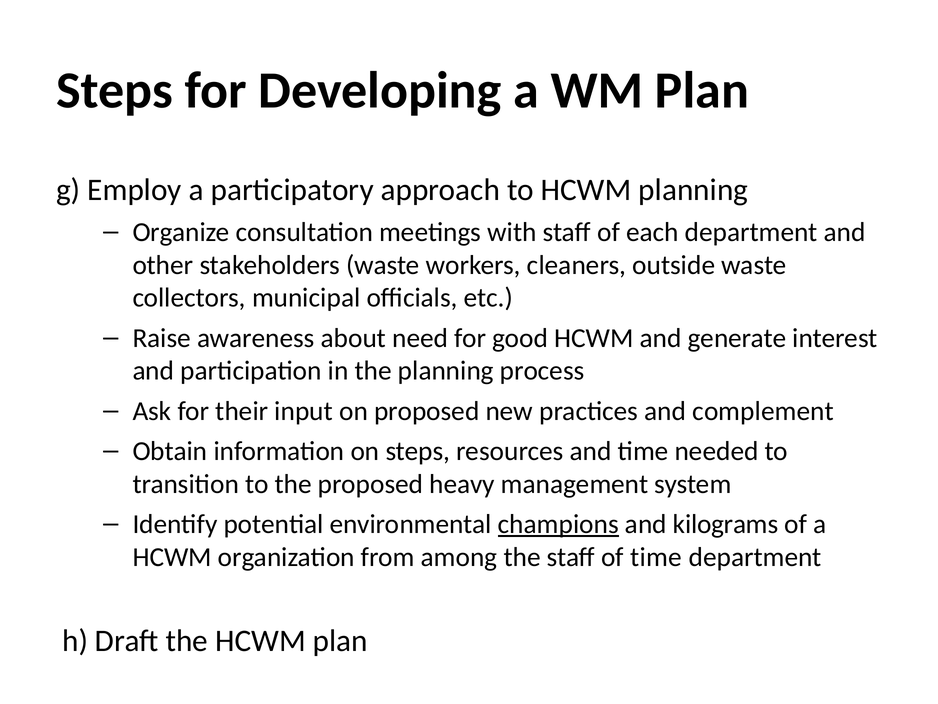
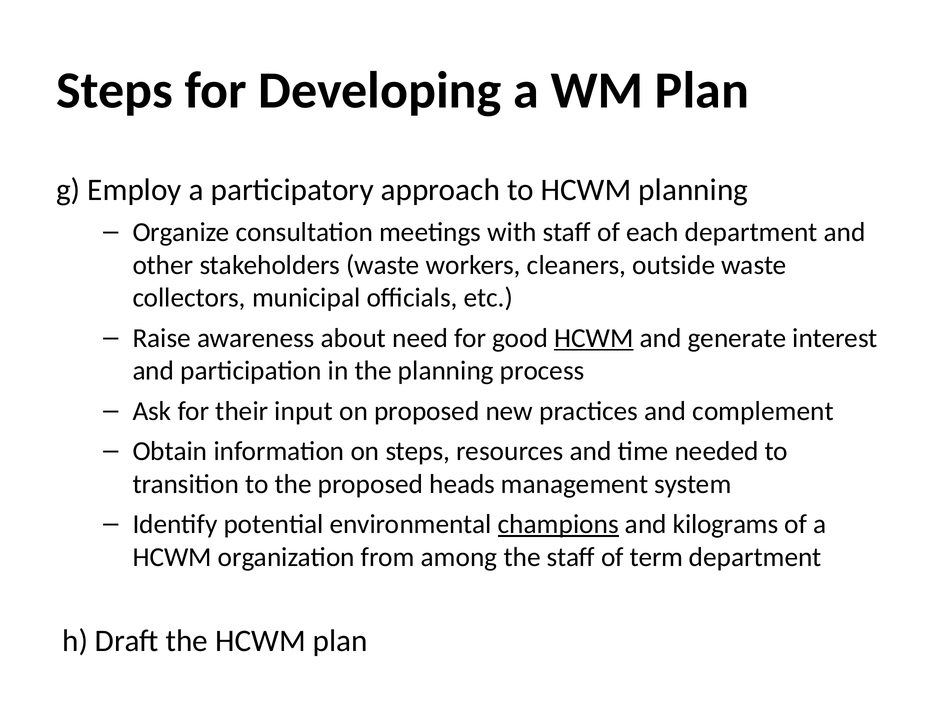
HCWM underline: none -> present (594, 338)
heavy: heavy -> heads (462, 484)
of time: time -> term (656, 557)
